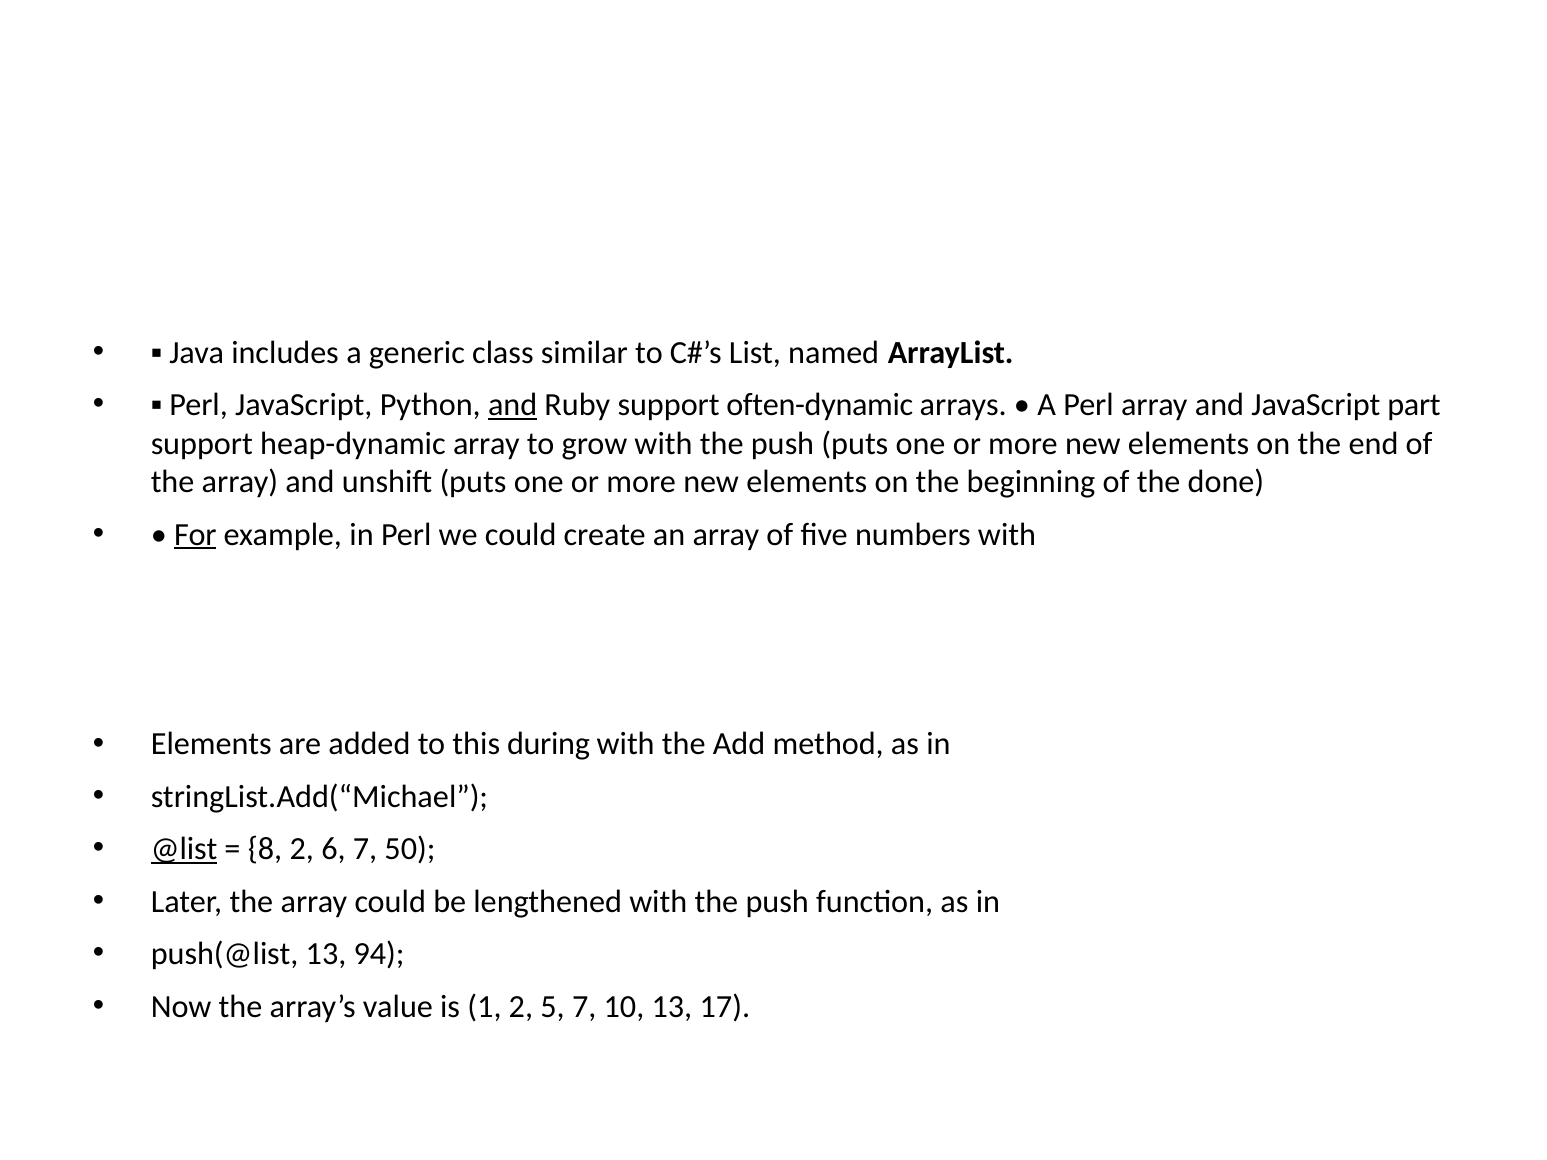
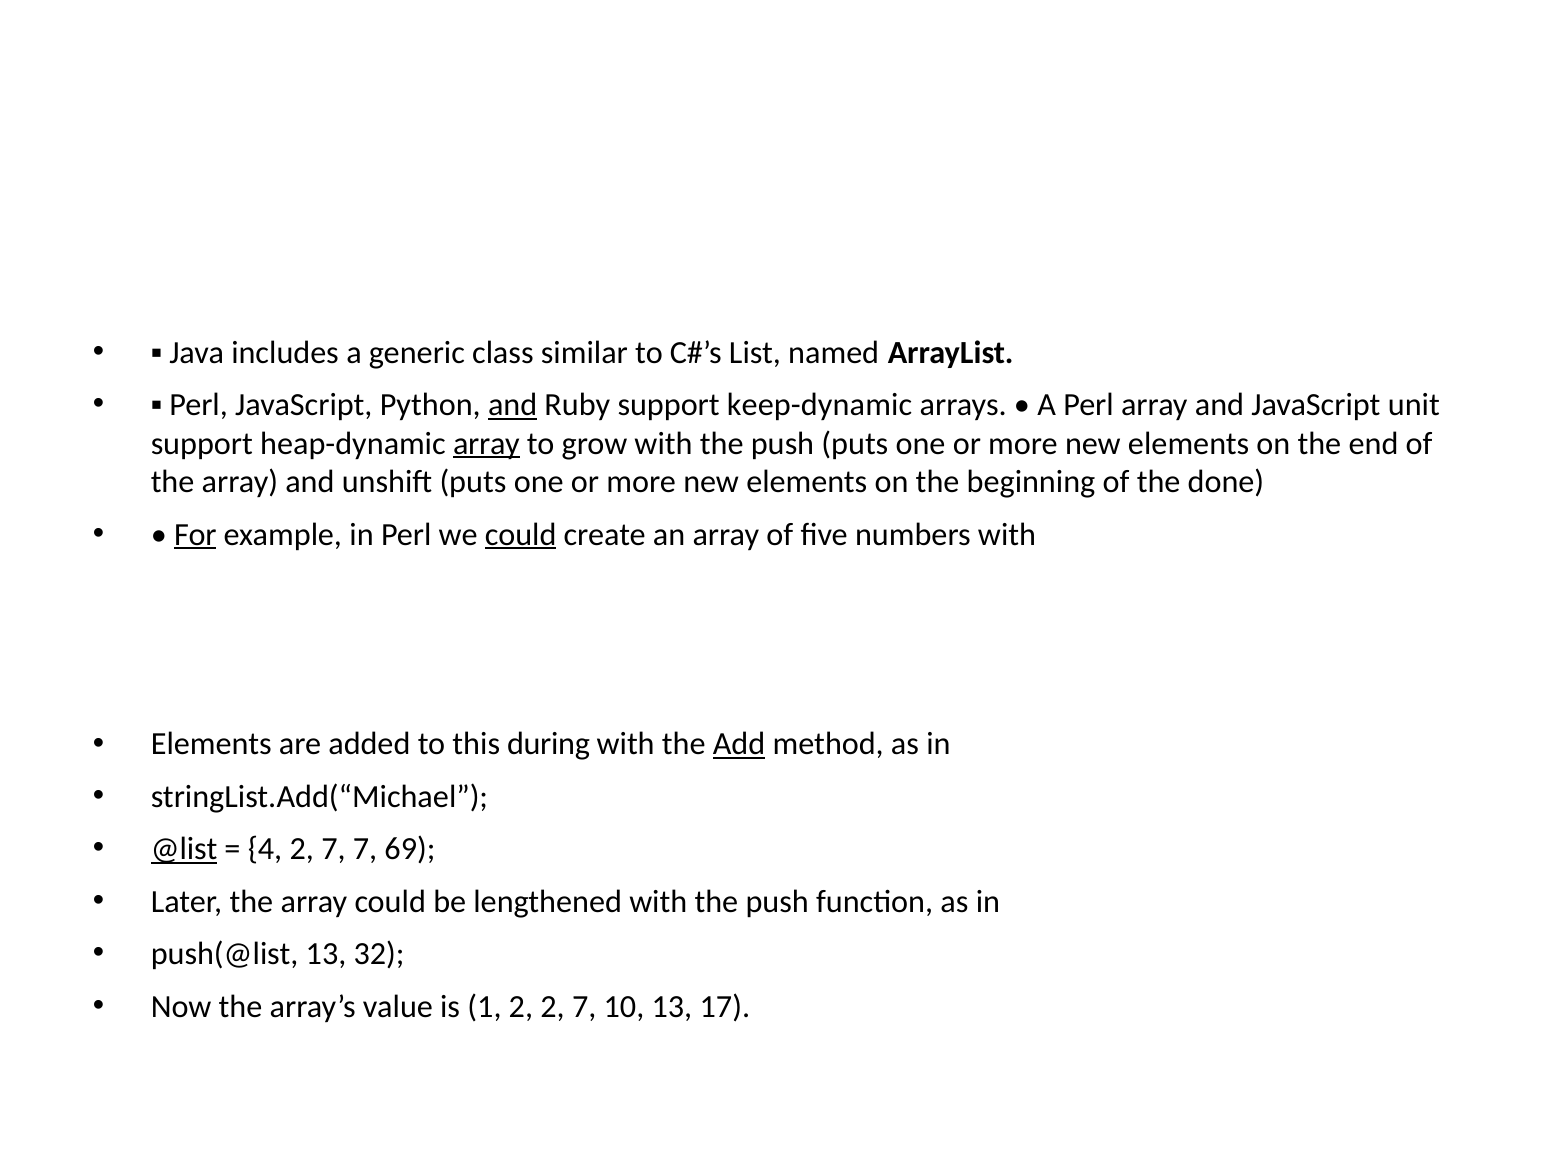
often-dynamic: often-dynamic -> keep-dynamic (820, 405)
part: part -> unit (1414, 405)
array underline: none -> present (486, 444)
could underline: none -> present (521, 535)
Add underline: none -> present (739, 744)
8: 8 -> 4 (265, 849)
6: 6 -> 7 (333, 849)
50: 50 -> 69 (410, 849)
94: 94 -> 32 (379, 954)
2 5: 5 -> 2 (553, 1007)
